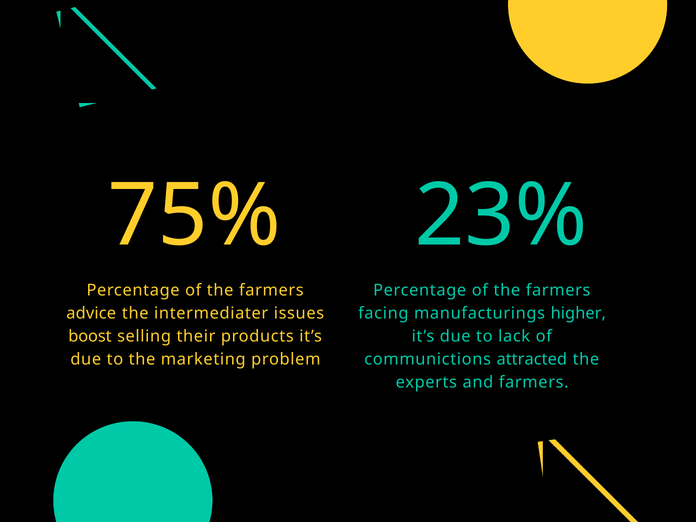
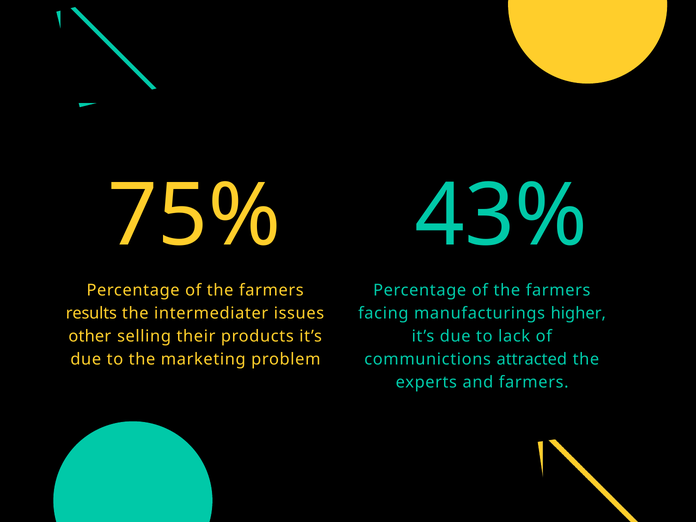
23%: 23% -> 43% (501, 216)
advice: advice -> results (91, 314)
boost: boost -> other (90, 337)
